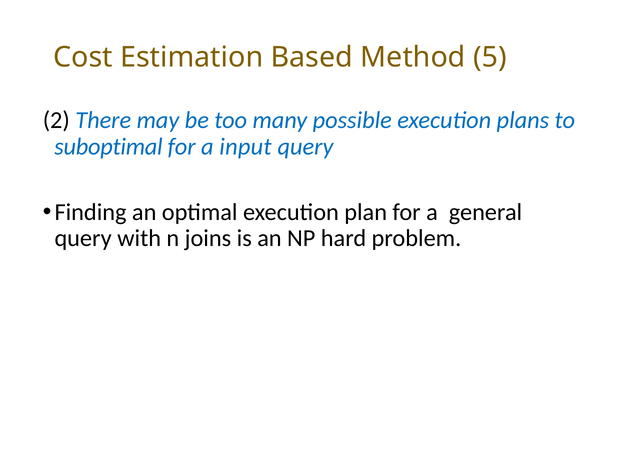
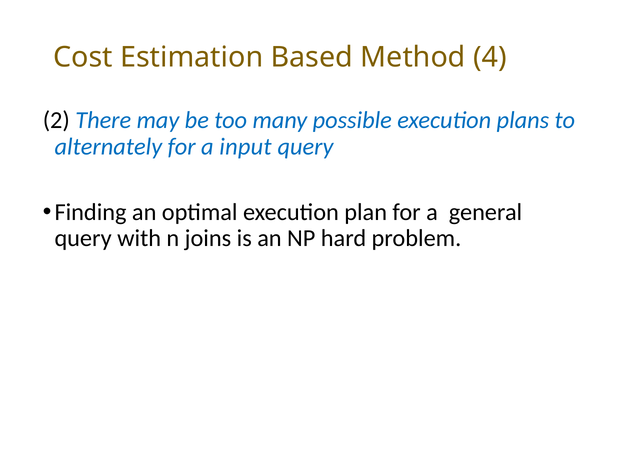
5: 5 -> 4 (490, 57)
suboptimal: suboptimal -> alternately (108, 147)
